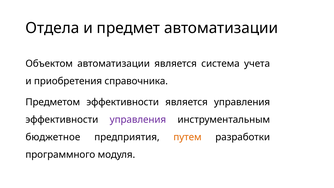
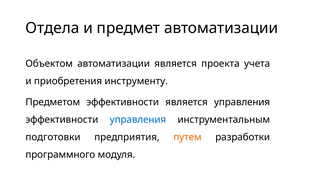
система: система -> проекта (220, 64)
справочника: справочника -> инструменту (136, 81)
управления colour: purple -> blue (138, 120)
бюджетное: бюджетное -> подготовки (53, 137)
